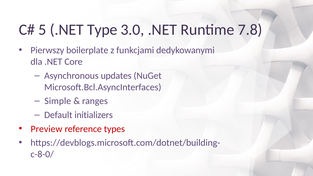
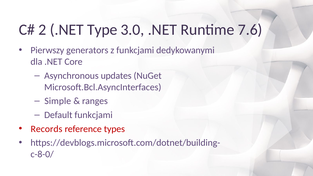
5: 5 -> 2 (42, 30)
7.8: 7.8 -> 7.6 (250, 30)
boilerplate: boilerplate -> generators (87, 50)
Default initializers: initializers -> funkcjami (94, 115)
Preview: Preview -> Records (47, 129)
